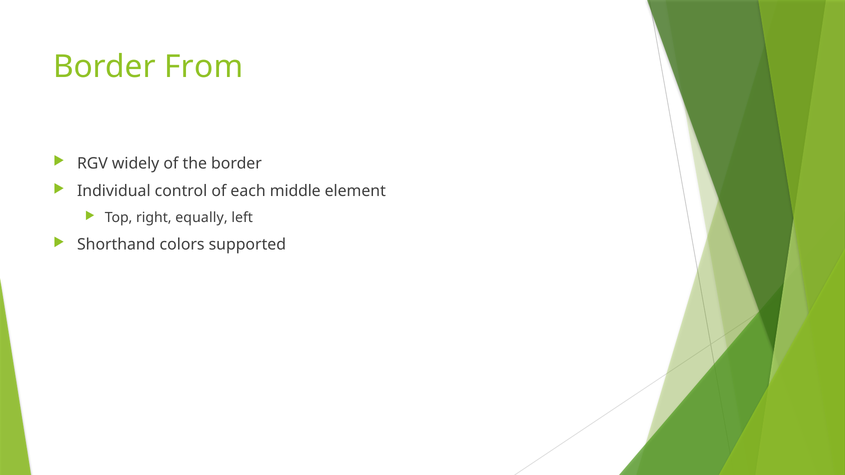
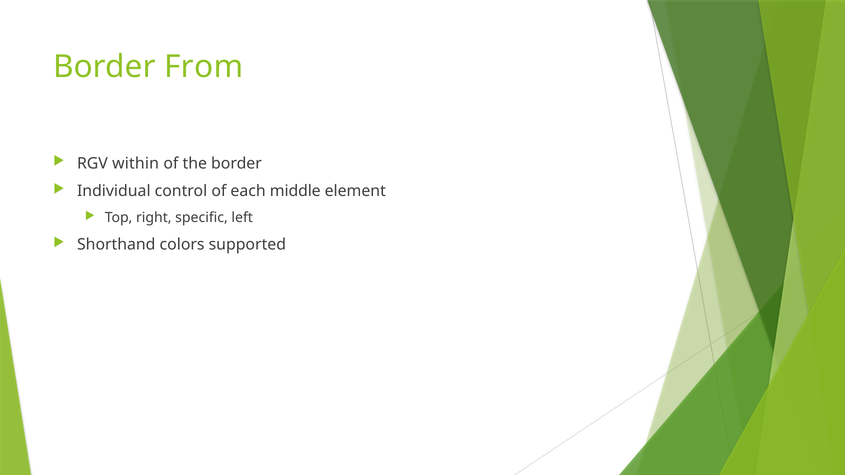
widely: widely -> within (136, 164)
equally: equally -> specific (202, 218)
